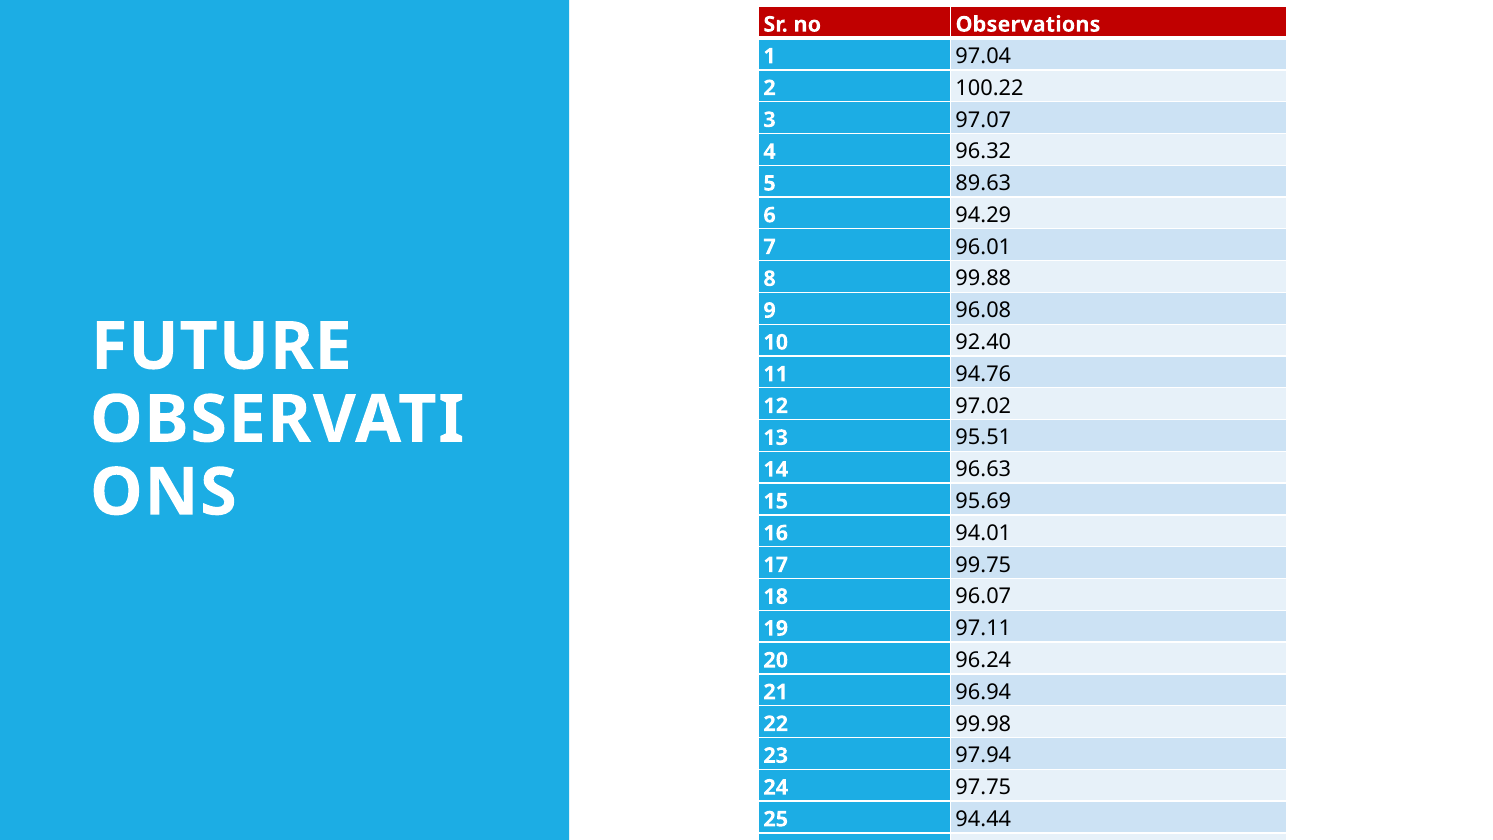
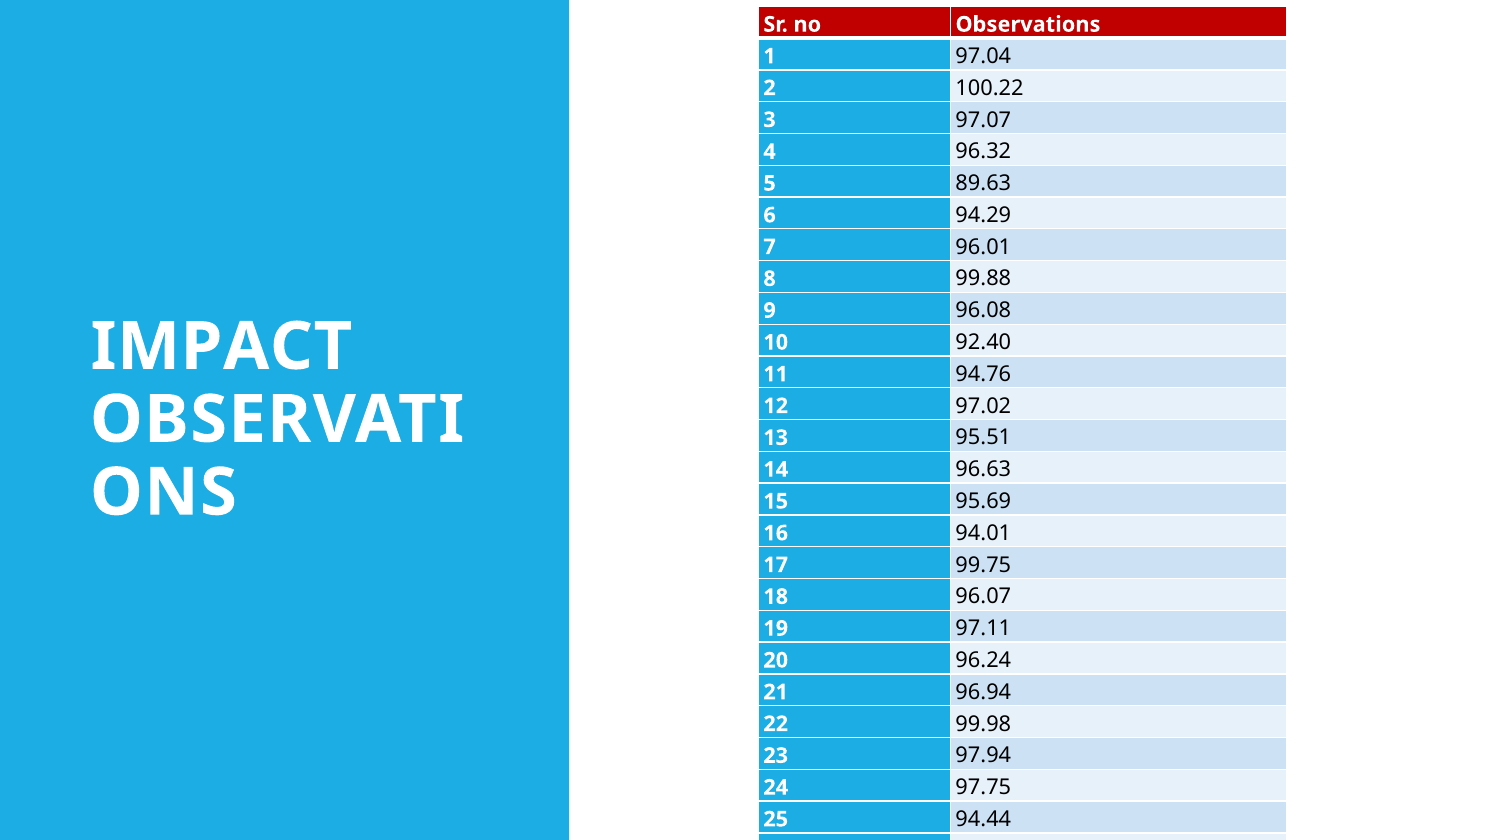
FUTURE: FUTURE -> IMPACT (221, 347)
